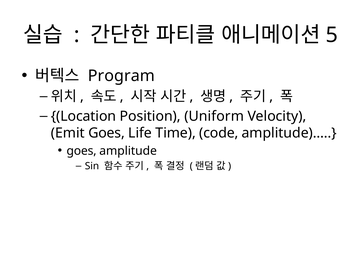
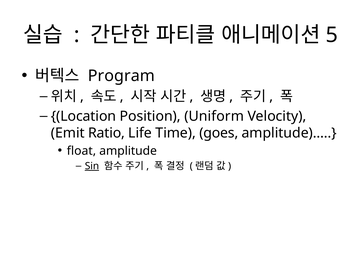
Emit Goes: Goes -> Ratio (107, 133)
code: code -> goes (219, 133)
goes: goes -> float (81, 151)
Sin underline: none -> present (92, 166)
